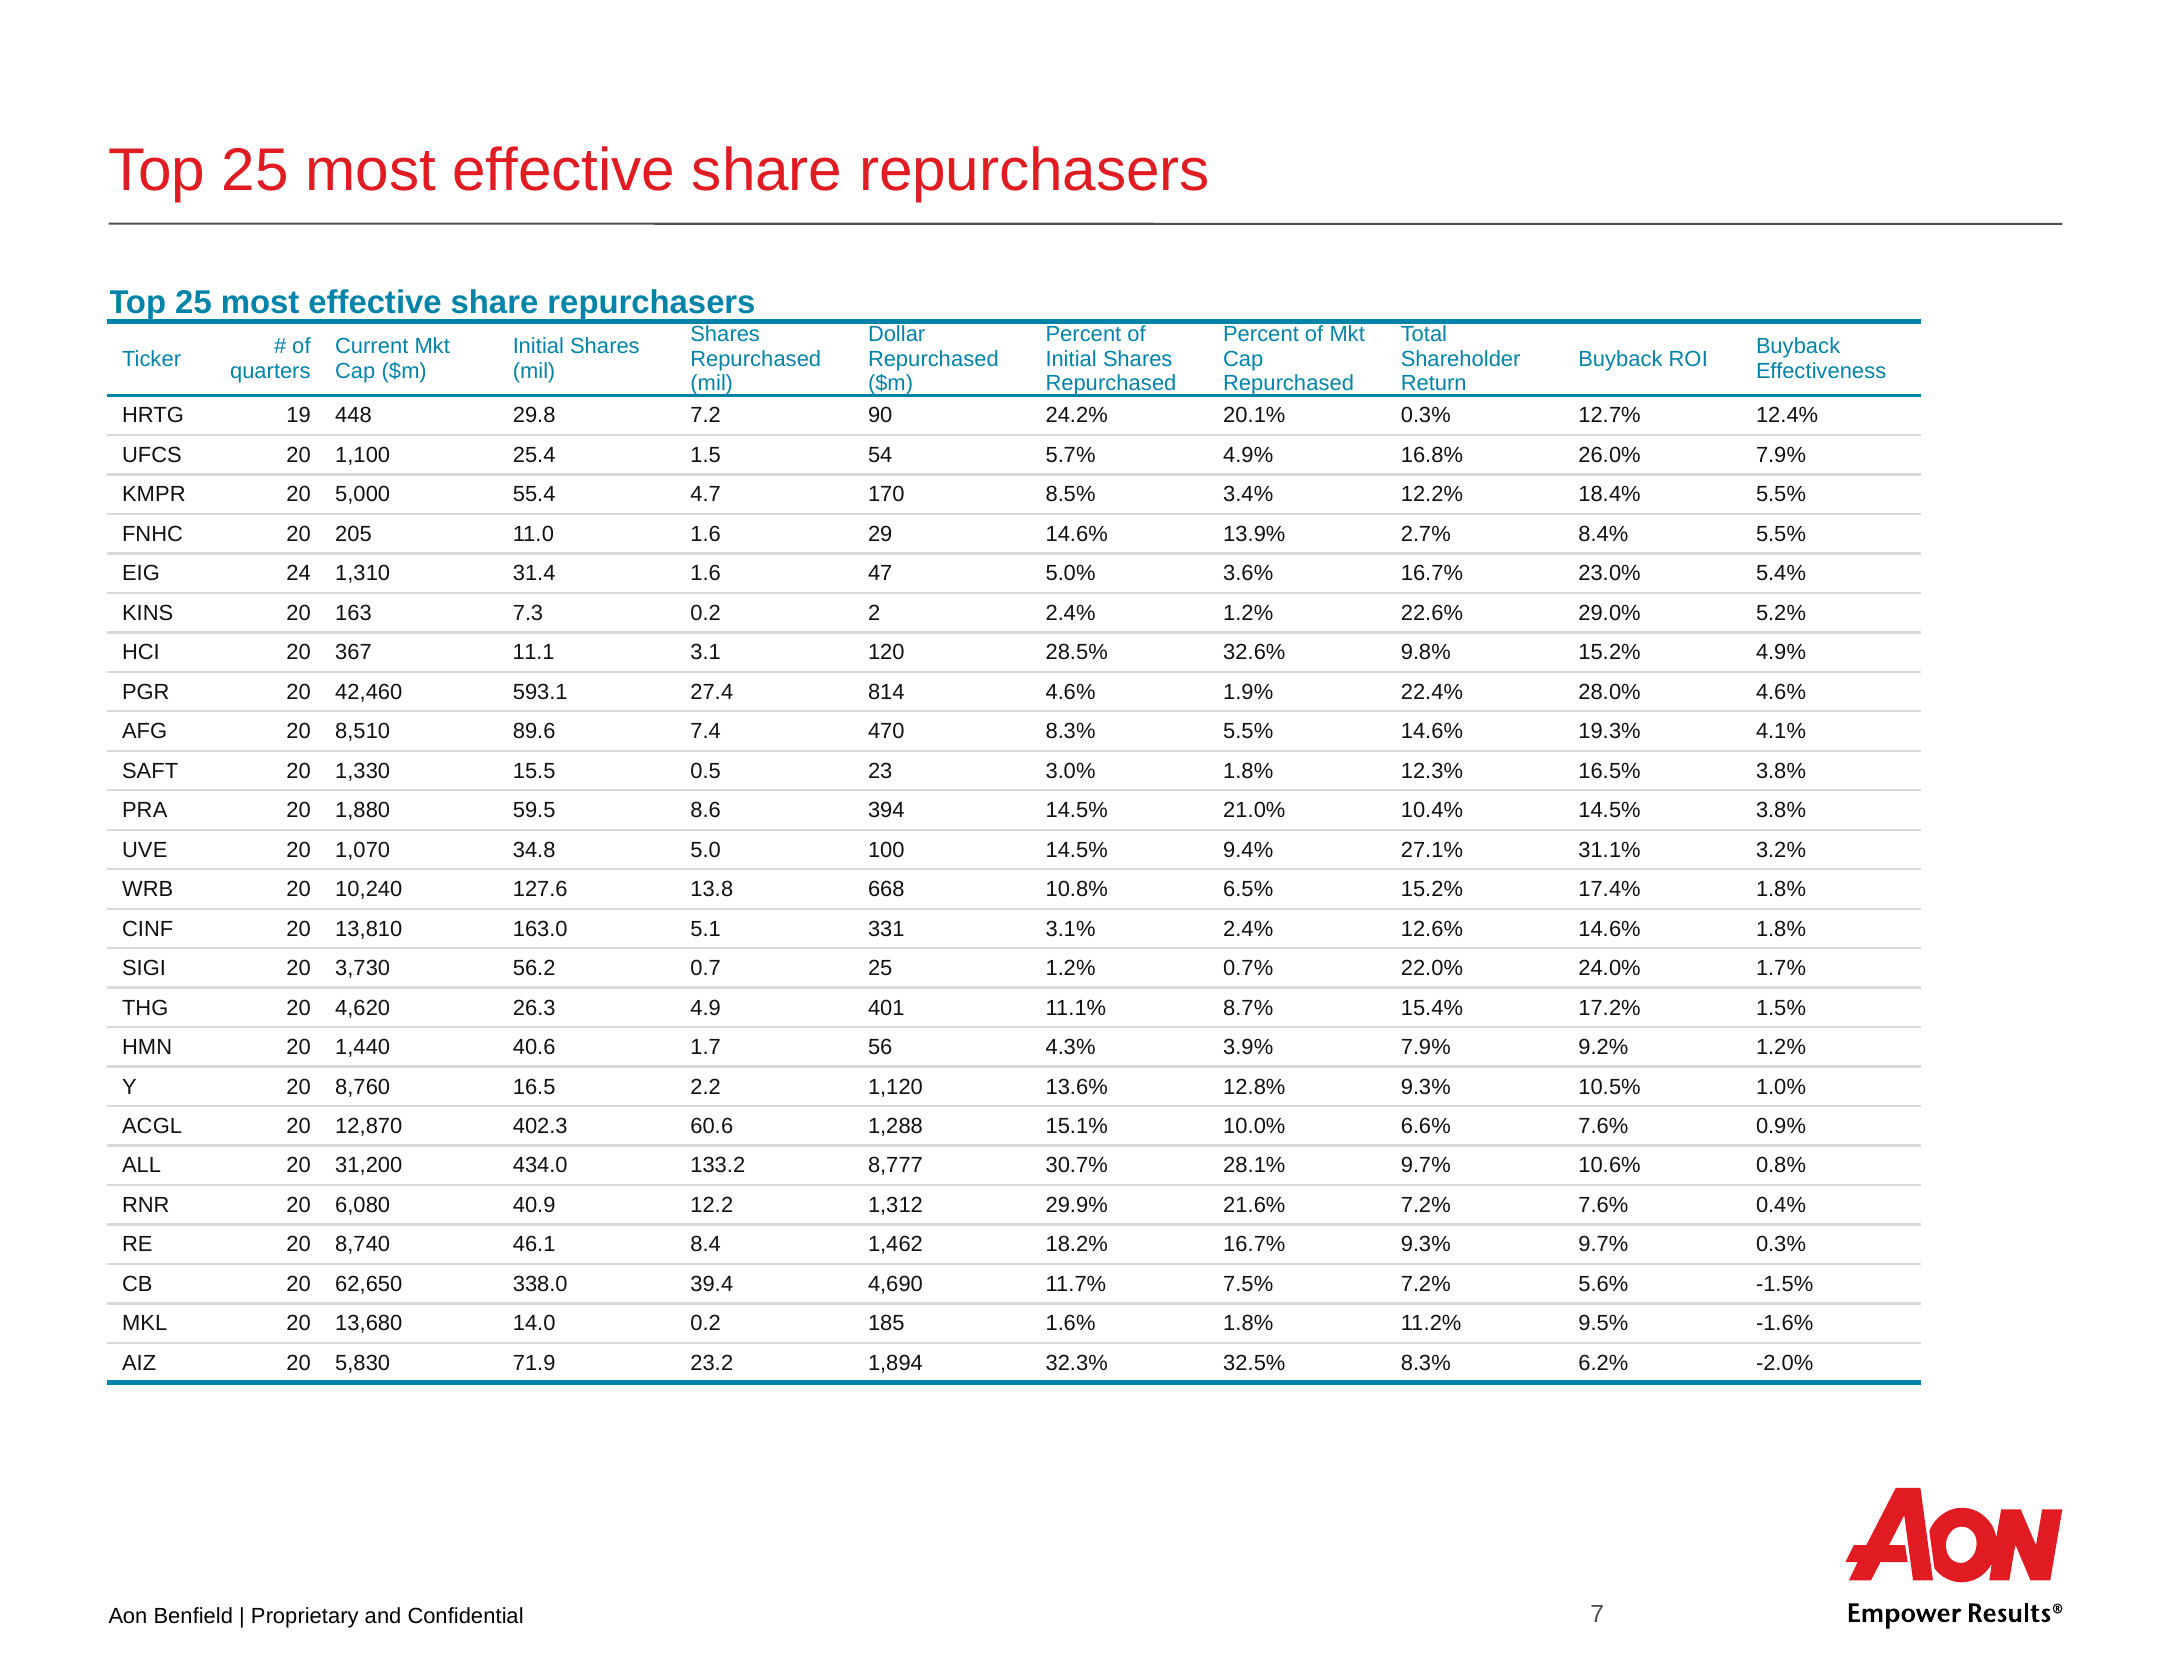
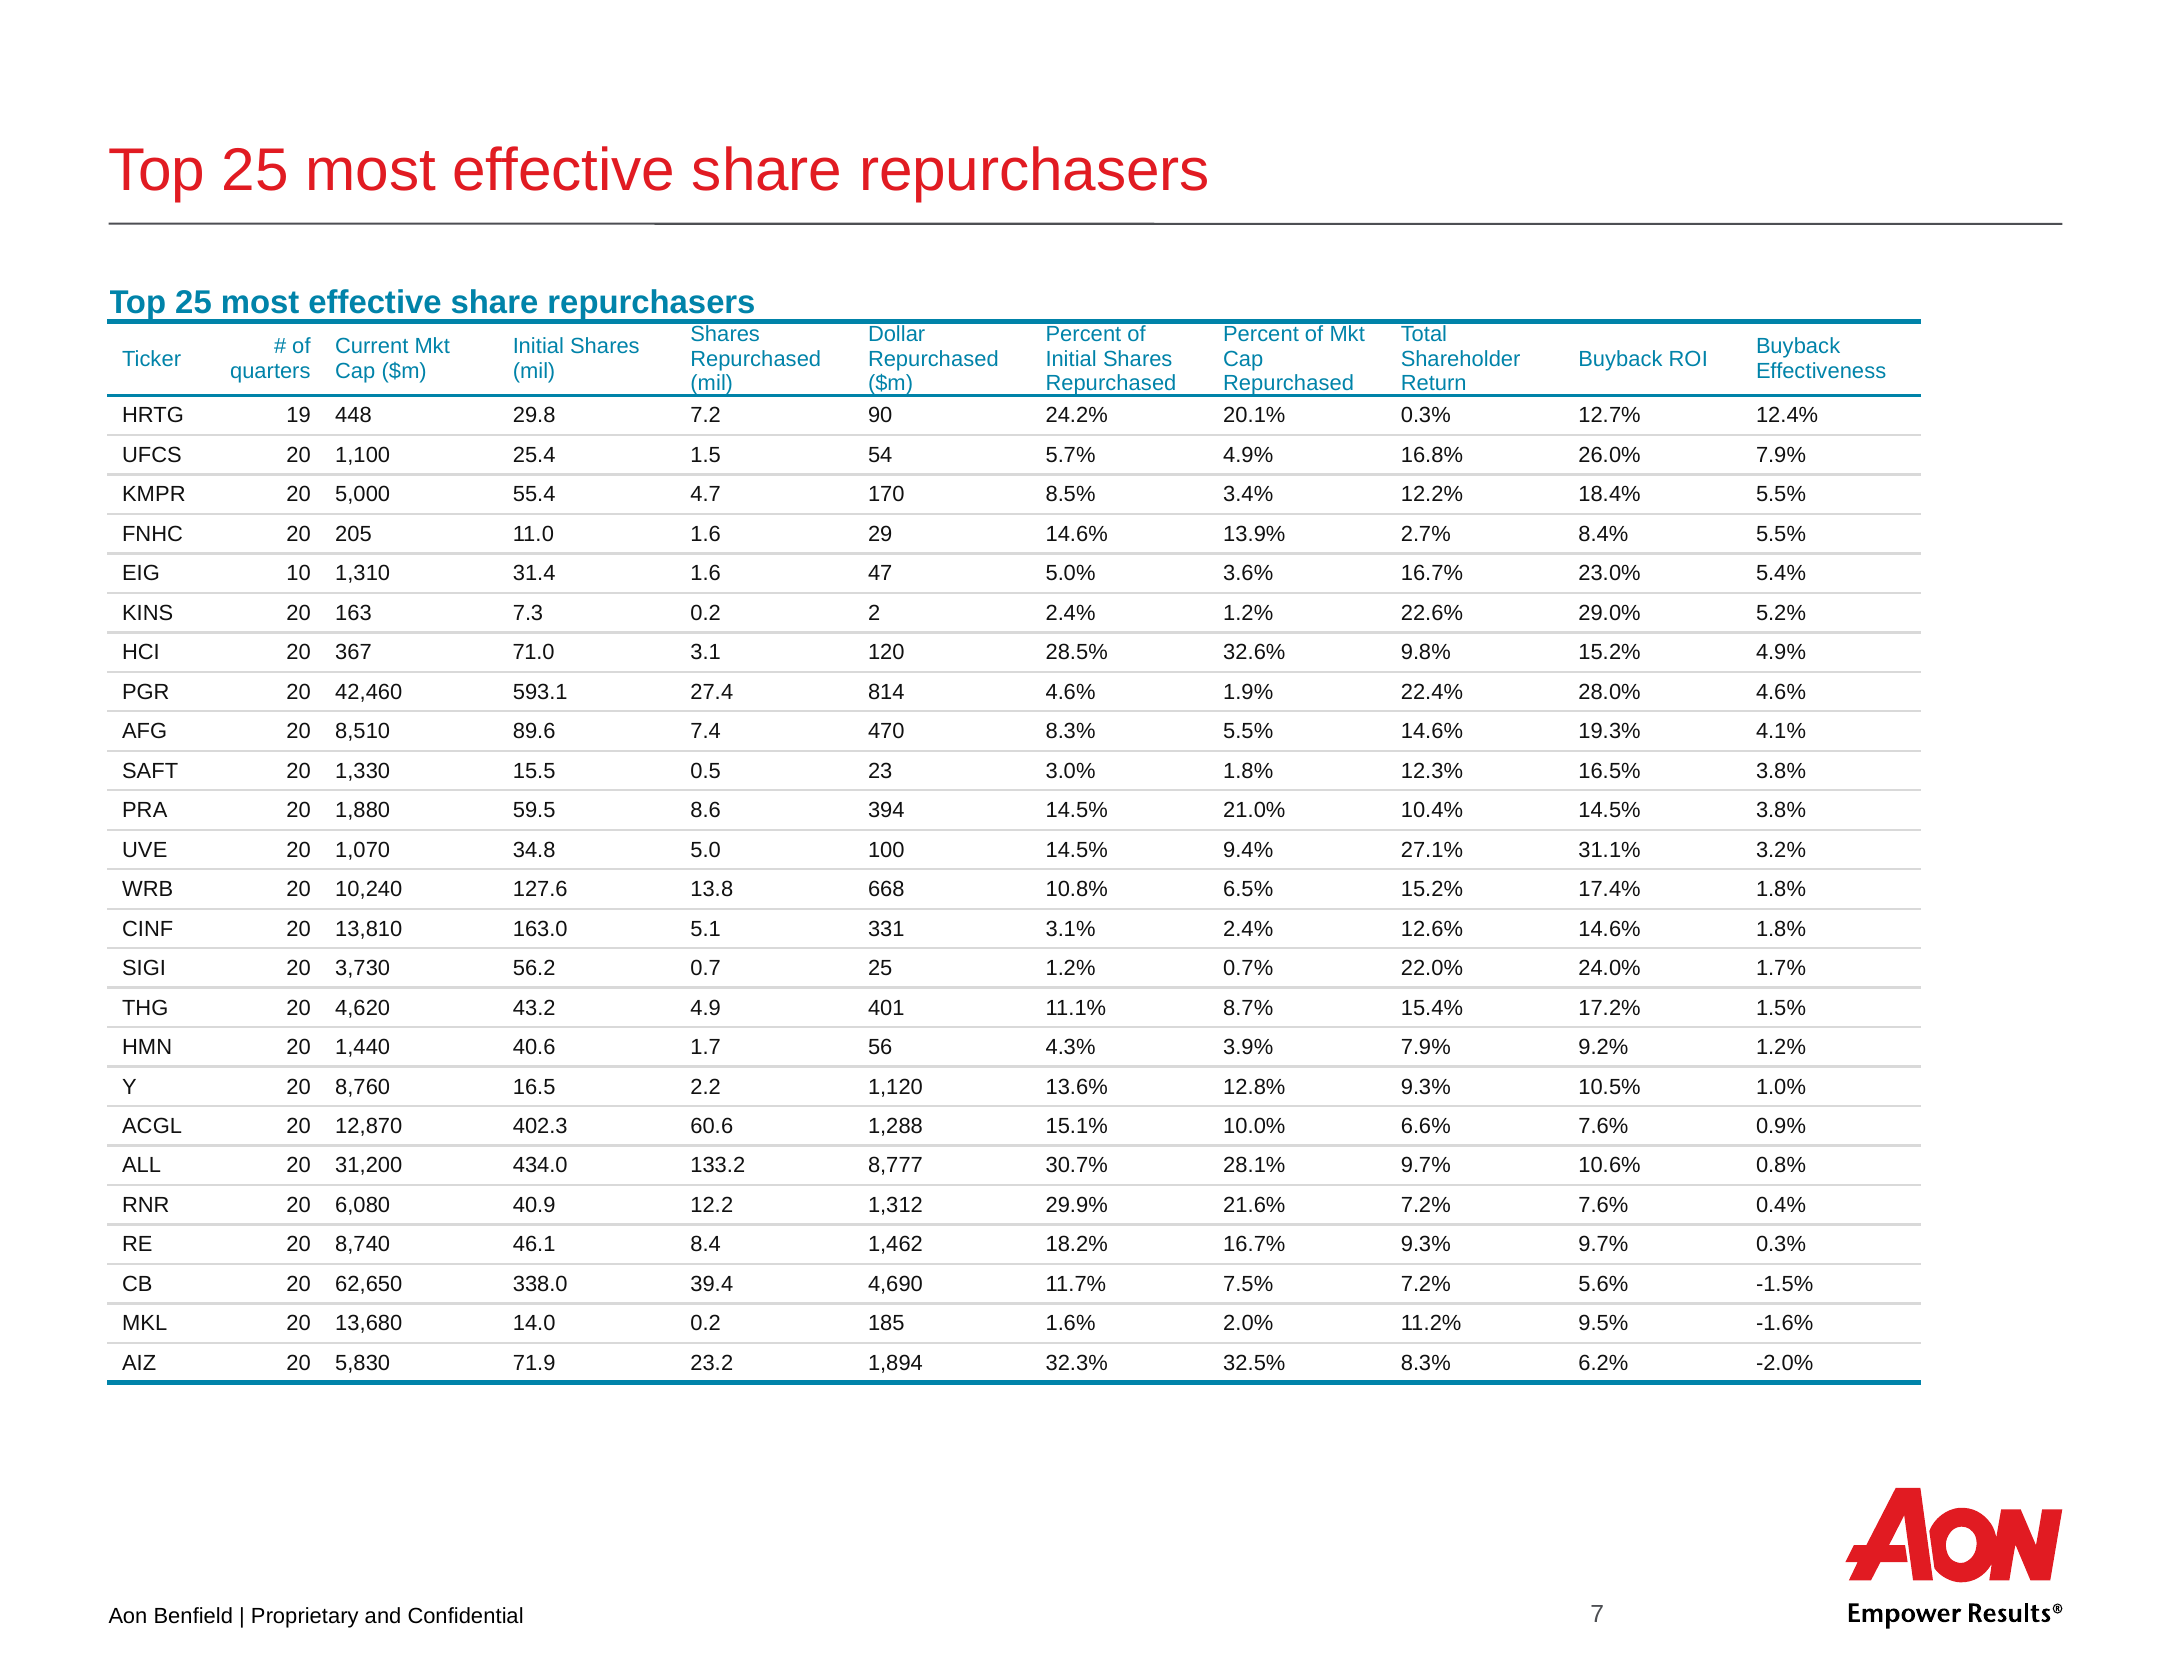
24: 24 -> 10 (299, 574)
11.1: 11.1 -> 71.0 (533, 652)
26.3: 26.3 -> 43.2 (534, 1008)
1.6% 1.8%: 1.8% -> 2.0% (1248, 1323)
